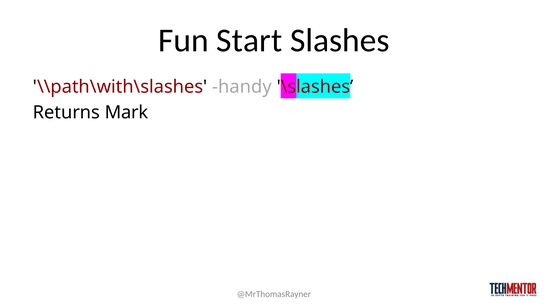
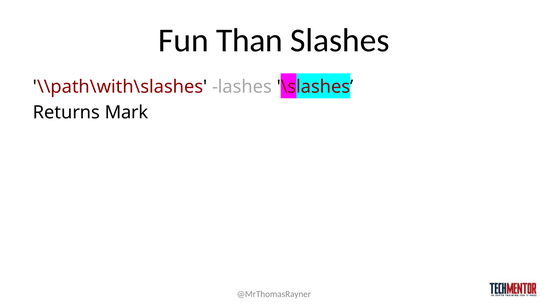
Start: Start -> Than (249, 40)
handy: handy -> lashes (242, 87)
